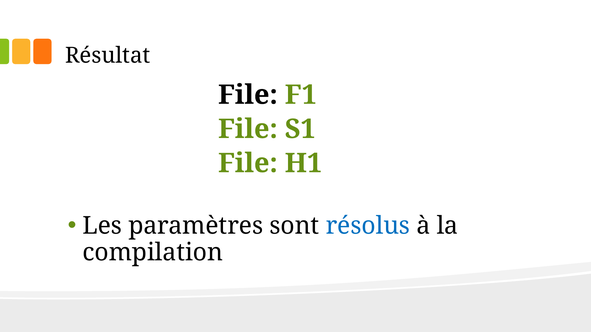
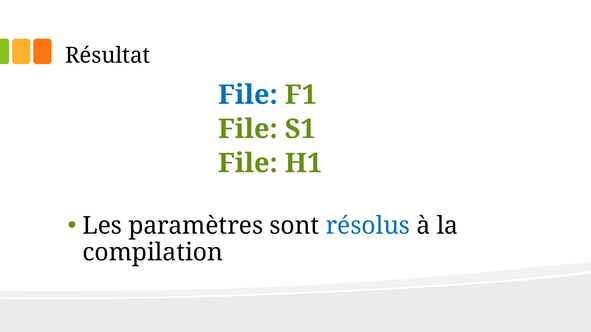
File colour: black -> blue (248, 95)
